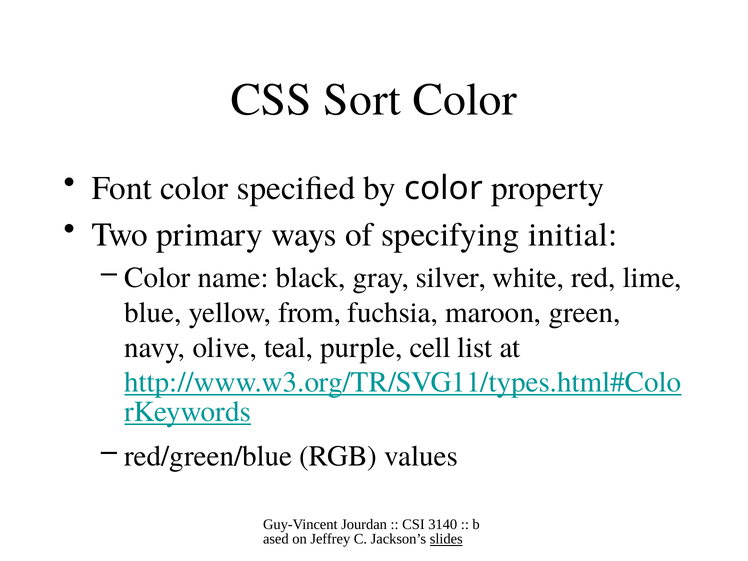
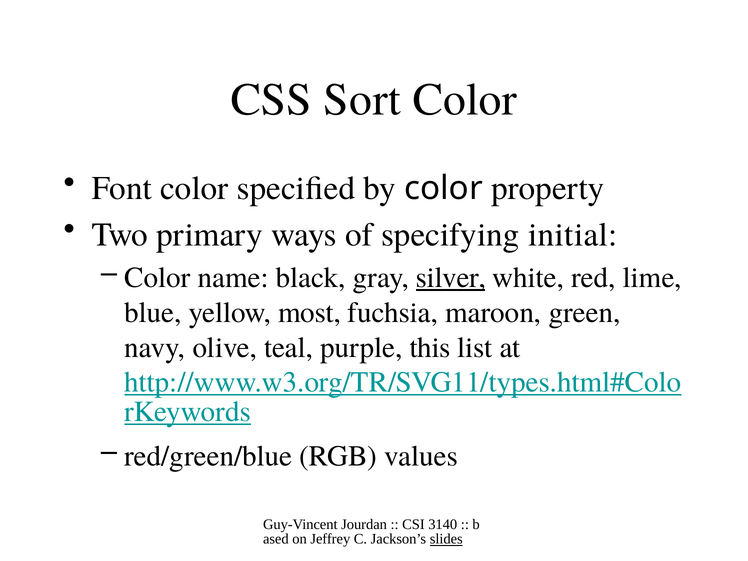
silver underline: none -> present (451, 278)
from: from -> most (309, 313)
cell: cell -> this (430, 347)
